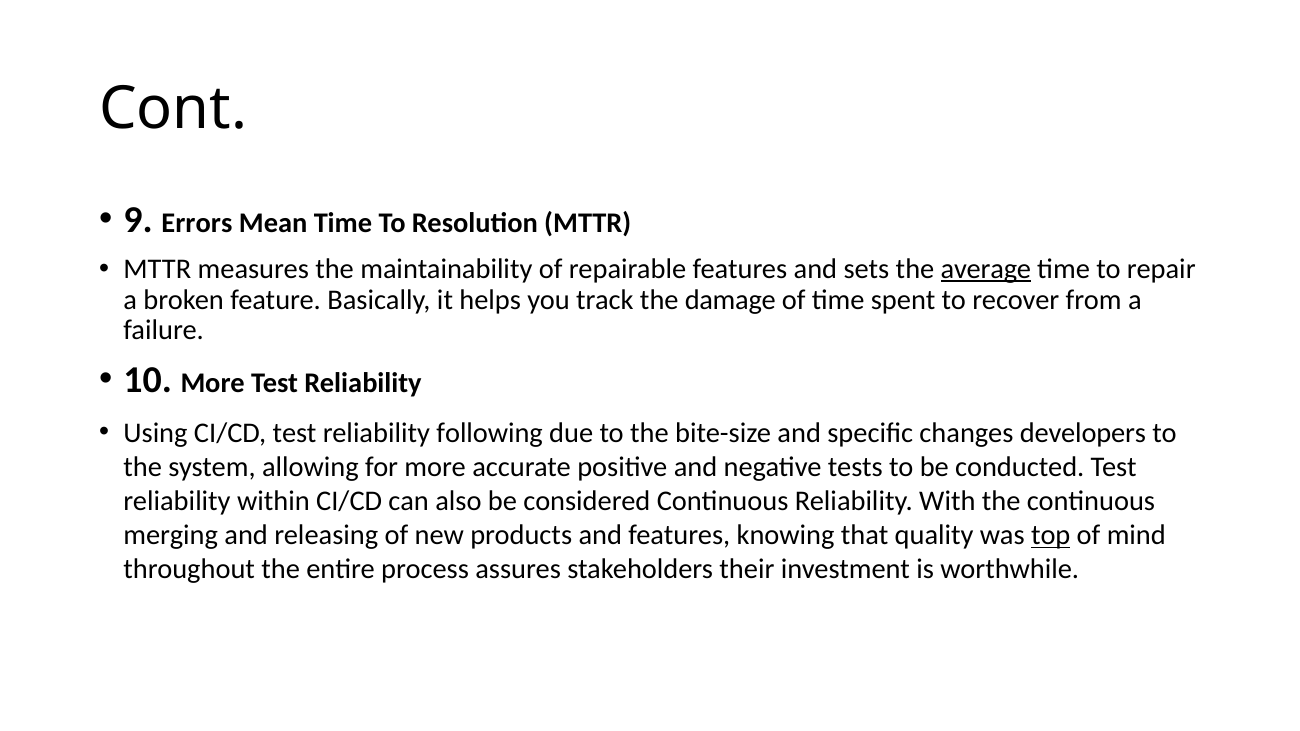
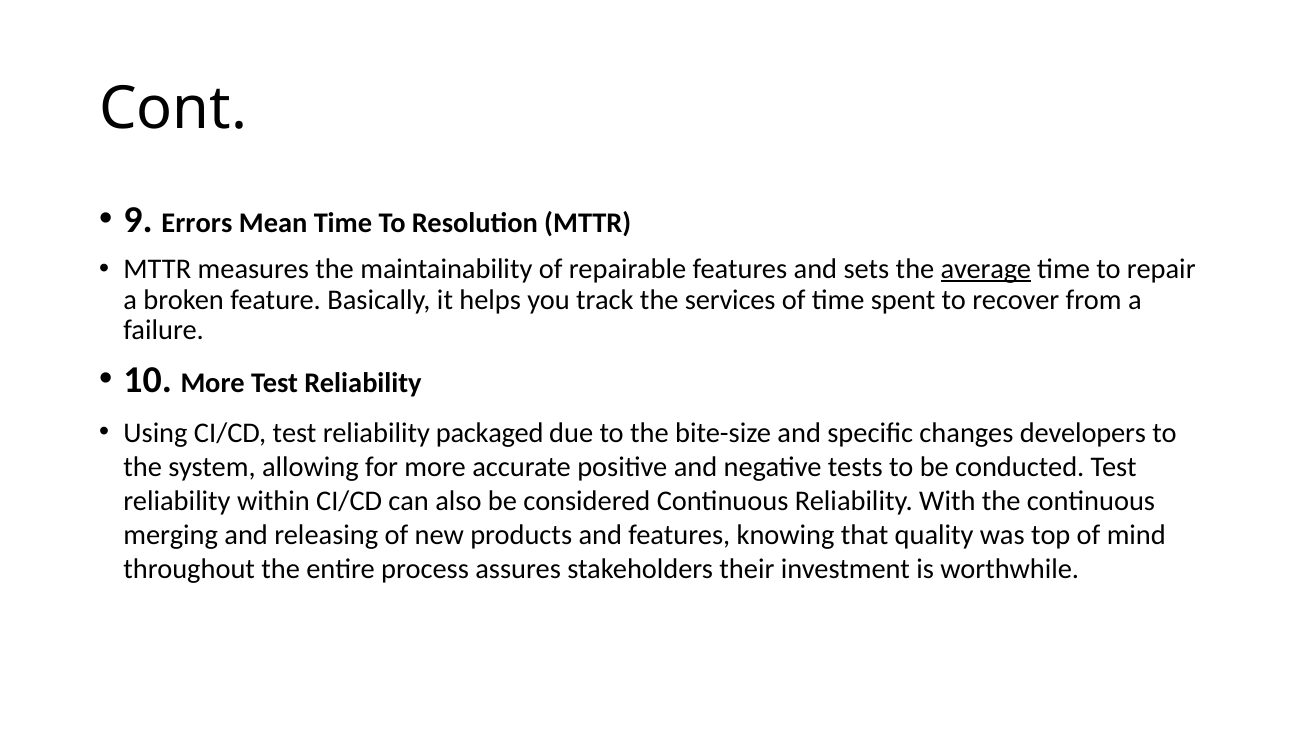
damage: damage -> services (730, 300)
following: following -> packaged (490, 433)
top underline: present -> none (1051, 535)
